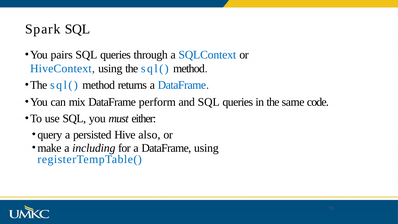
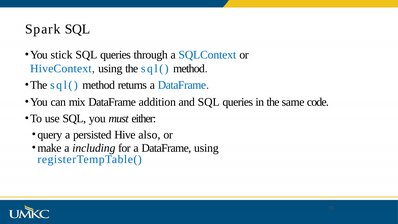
pairs: pairs -> stick (62, 55)
perform: perform -> addition (157, 102)
